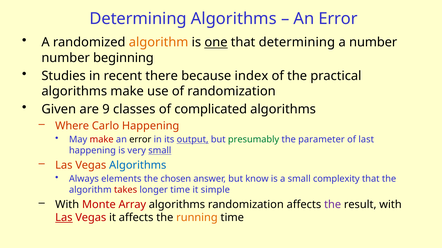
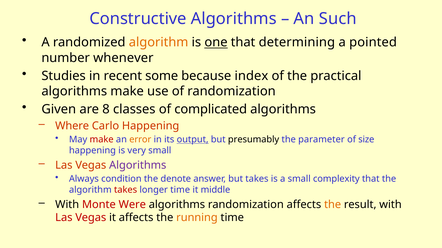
Determining: Determining -> Constructive (138, 19)
Error: Error -> Such (338, 19)
a number: number -> pointed (373, 43)
beginning: beginning -> whenever (123, 58)
there: there -> some (162, 76)
9: 9 -> 8 (106, 110)
error colour: black -> orange (140, 140)
presumably colour: green -> black (254, 140)
last: last -> size (366, 140)
small underline: present -> none (160, 151)
Algorithms colour: blue -> purple (138, 165)
elements: elements -> condition (121, 179)
chosen: chosen -> denote (176, 179)
but know: know -> takes (257, 179)
simple: simple -> middle (215, 190)
Array: Array -> Were (132, 205)
the colour: purple -> orange (333, 205)
Las underline: present -> none (64, 218)
